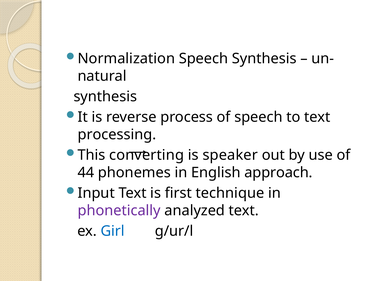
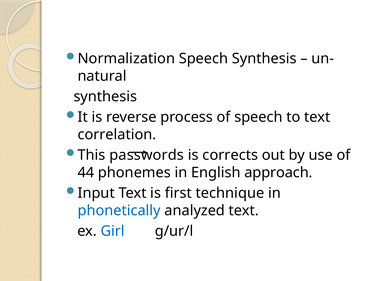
processing: processing -> correlation (117, 135)
converting: converting -> passwords (147, 155)
speaker: speaker -> corrects (230, 155)
phonetically colour: purple -> blue (119, 211)
